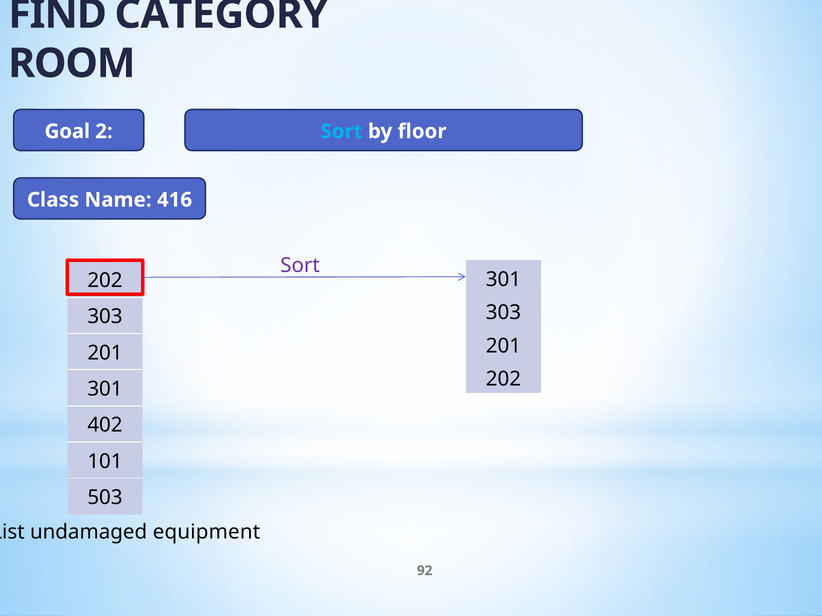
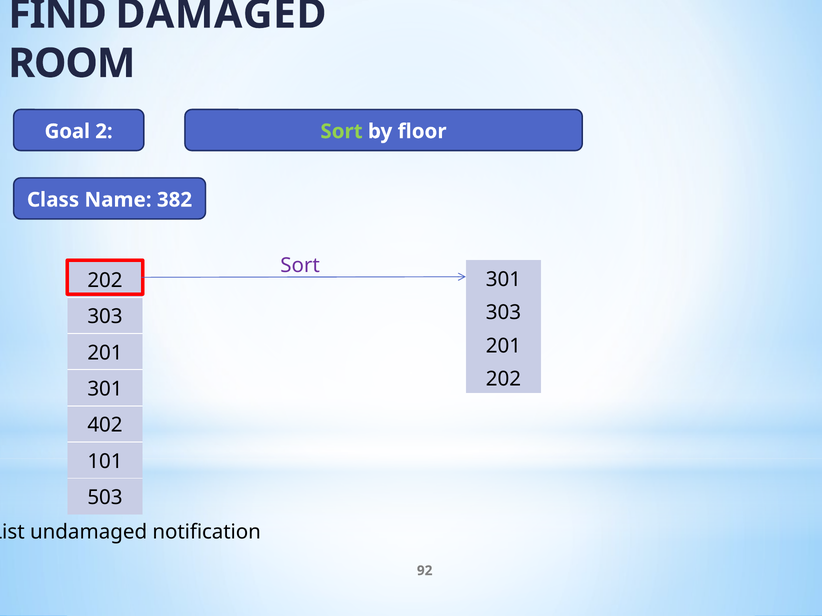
CATEGORY: CATEGORY -> DAMAGED (221, 14)
Sort colour: light blue -> light green (342, 132)
416: 416 -> 382 (175, 200)
equipment: equipment -> notification (207, 533)
